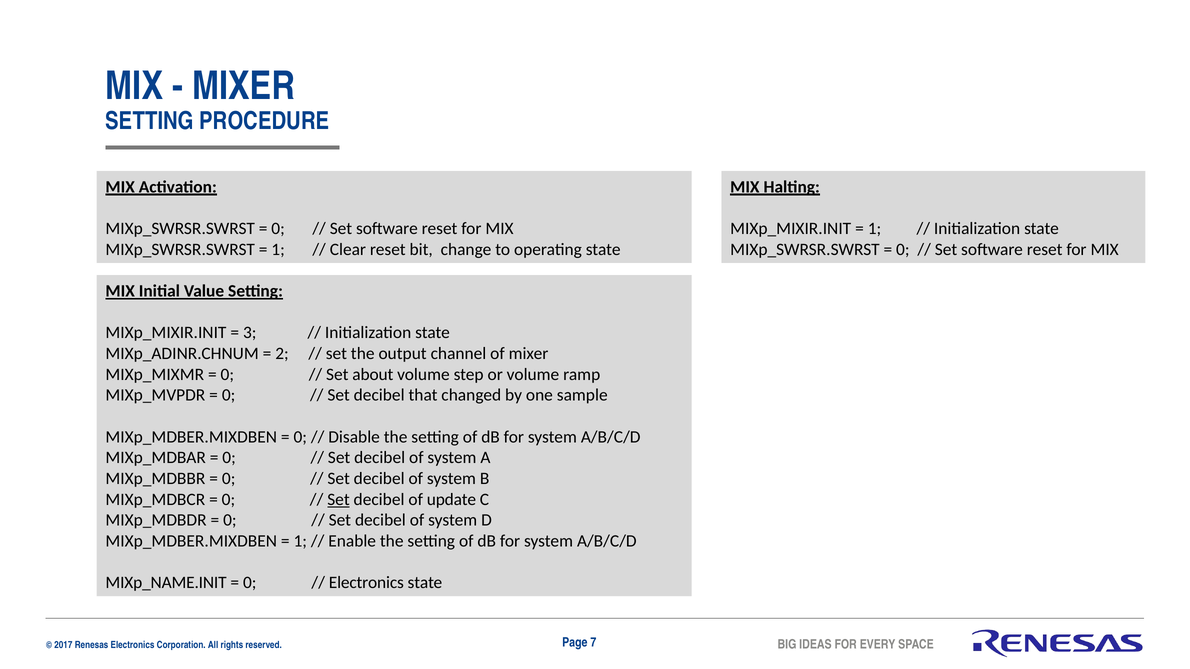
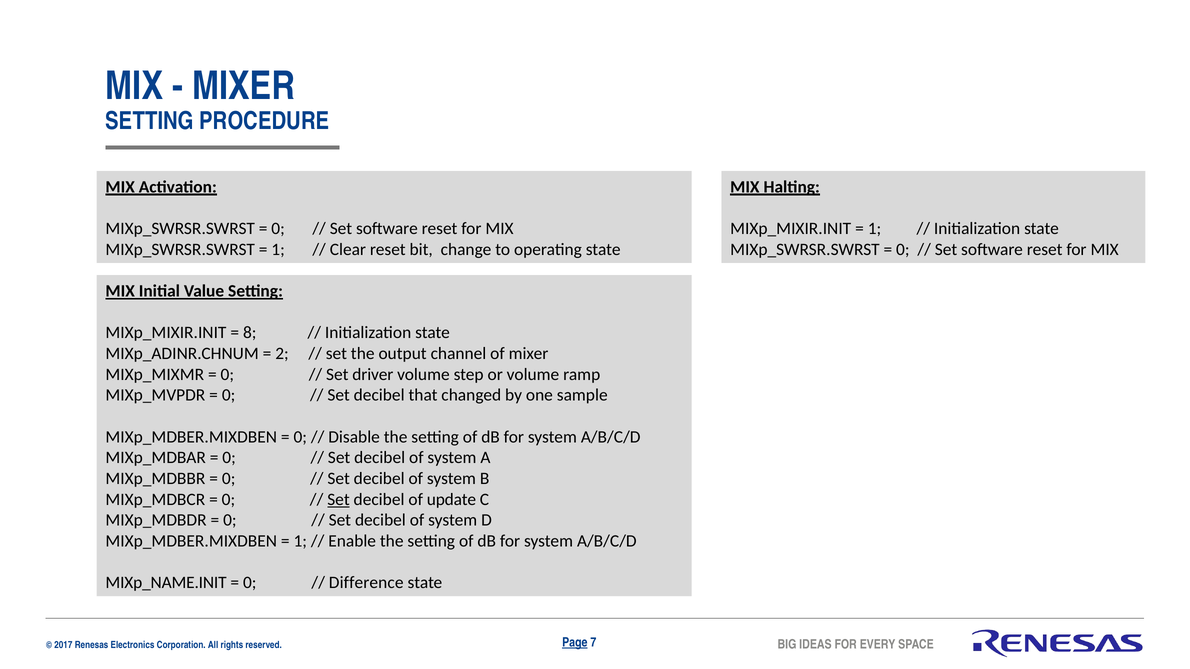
3: 3 -> 8 (250, 333)
about: about -> driver (373, 375)
Electronics: Electronics -> Difference (366, 583)
Page underline: none -> present (575, 643)
